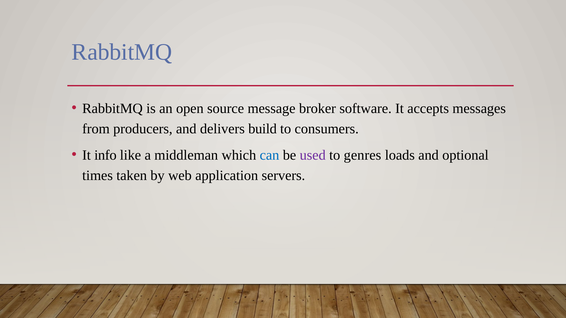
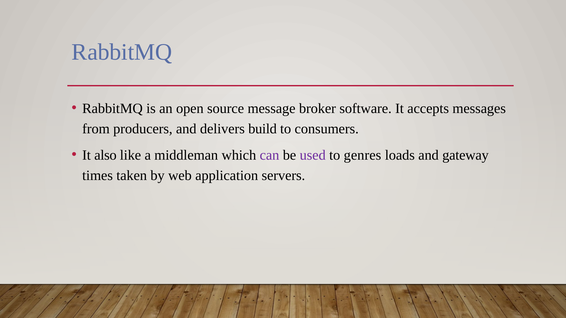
info: info -> also (105, 155)
can colour: blue -> purple (270, 155)
optional: optional -> gateway (465, 155)
